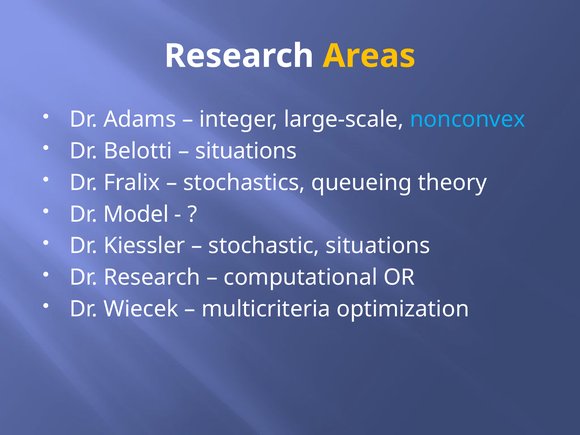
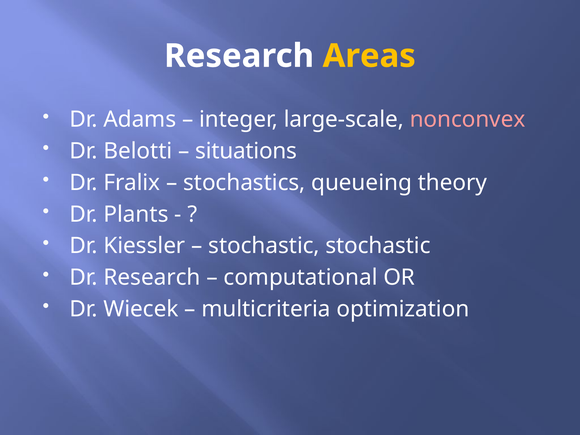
nonconvex colour: light blue -> pink (468, 119)
Model: Model -> Plants (136, 214)
stochastic situations: situations -> stochastic (378, 246)
